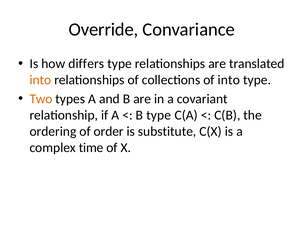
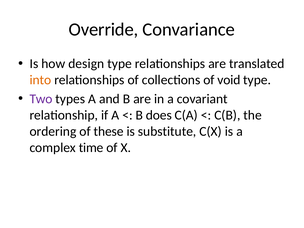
differs: differs -> design (86, 64)
of into: into -> void (229, 80)
Two colour: orange -> purple (41, 99)
B type: type -> does (159, 115)
order: order -> these (109, 131)
